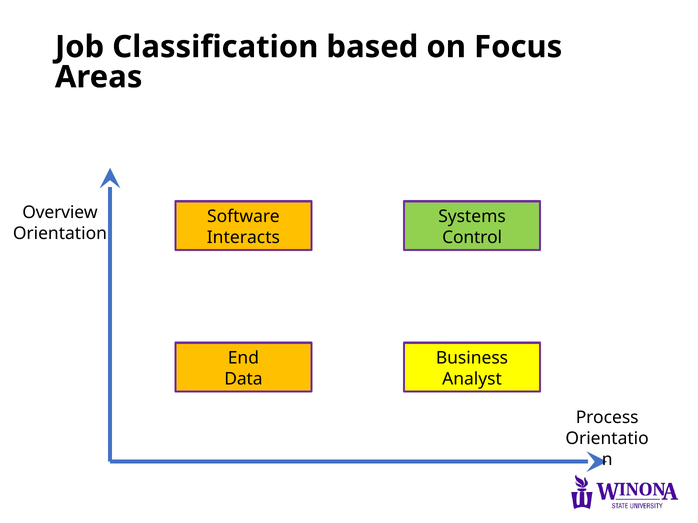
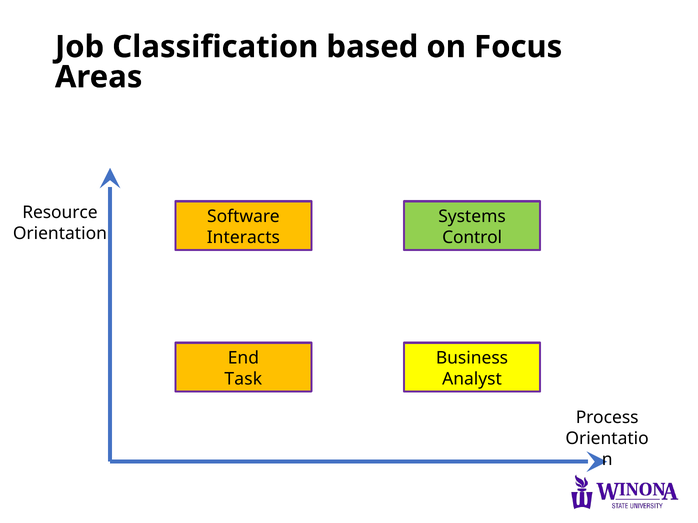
Overview: Overview -> Resource (60, 213)
Data: Data -> Task (243, 379)
